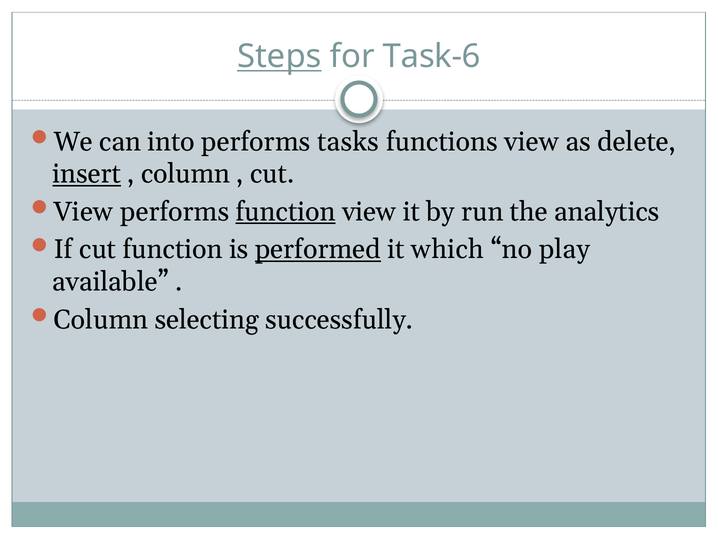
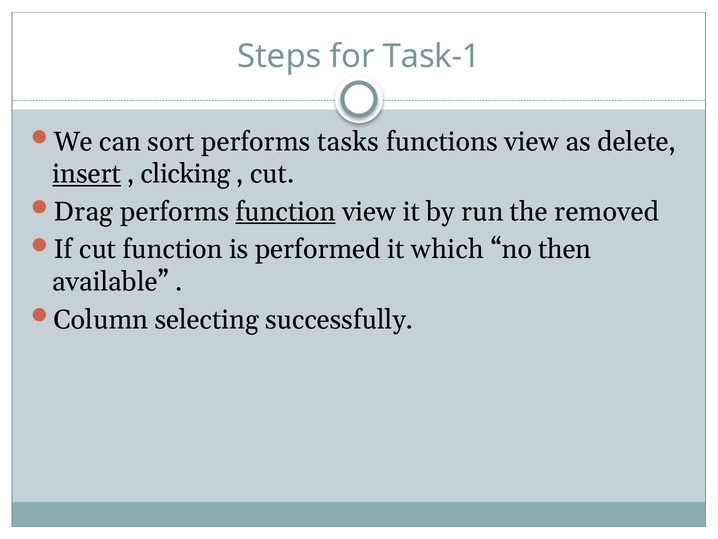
Steps underline: present -> none (279, 57)
Task-6: Task-6 -> Task-1 (432, 57)
into: into -> sort (171, 141)
column: column -> clicking (186, 174)
View: View -> Drag (83, 212)
analytics: analytics -> removed (607, 212)
performed underline: present -> none (318, 249)
play: play -> then (565, 249)
